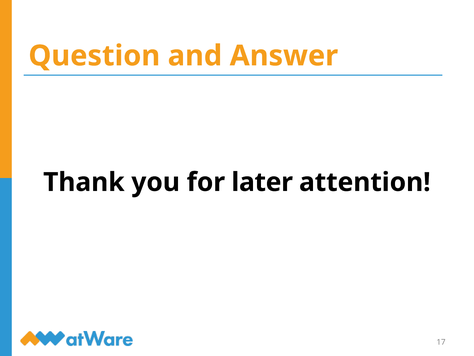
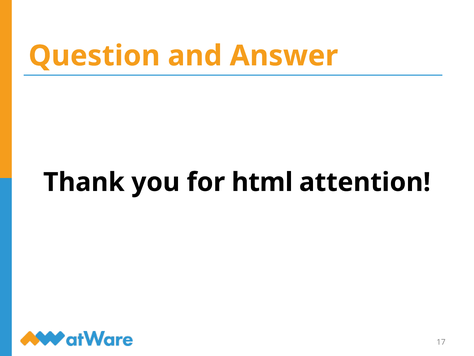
later: later -> html (262, 182)
